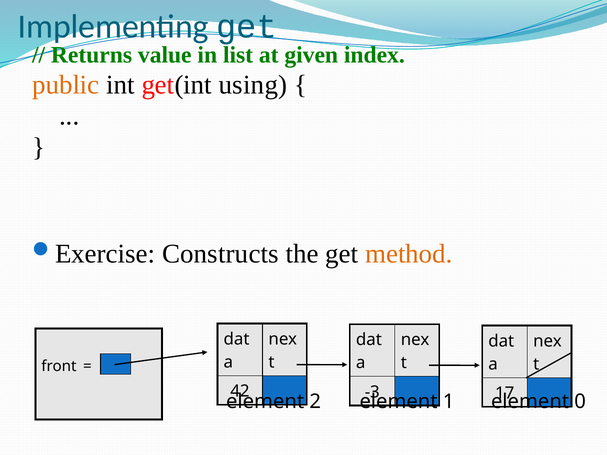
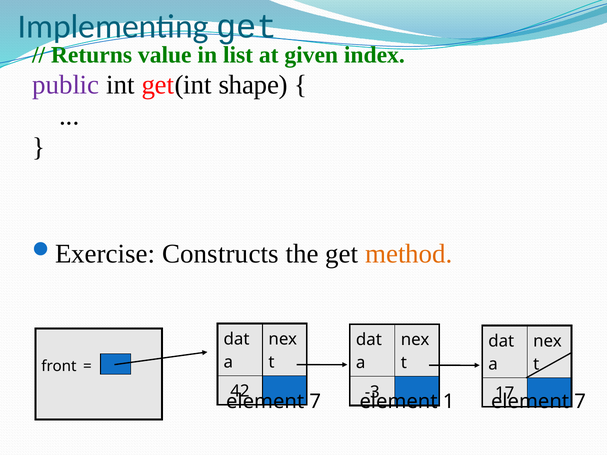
public colour: orange -> purple (66, 85)
using: using -> shape (253, 85)
2: 2 -> 7 (315, 402)
0: 0 -> 7 (580, 402)
